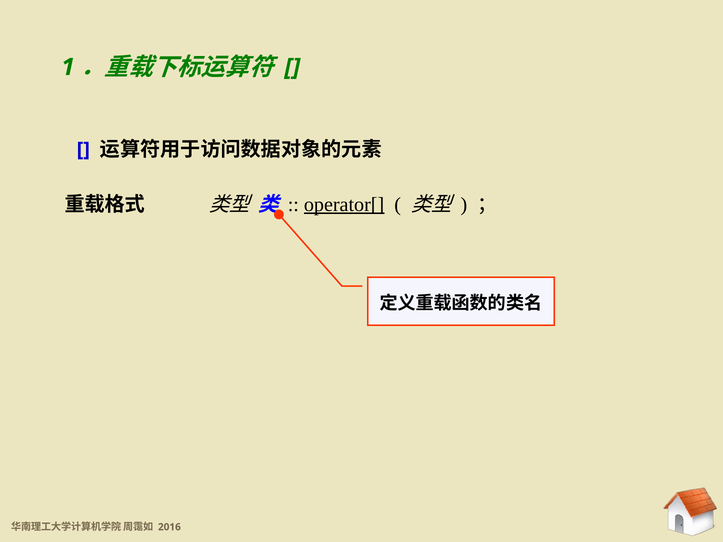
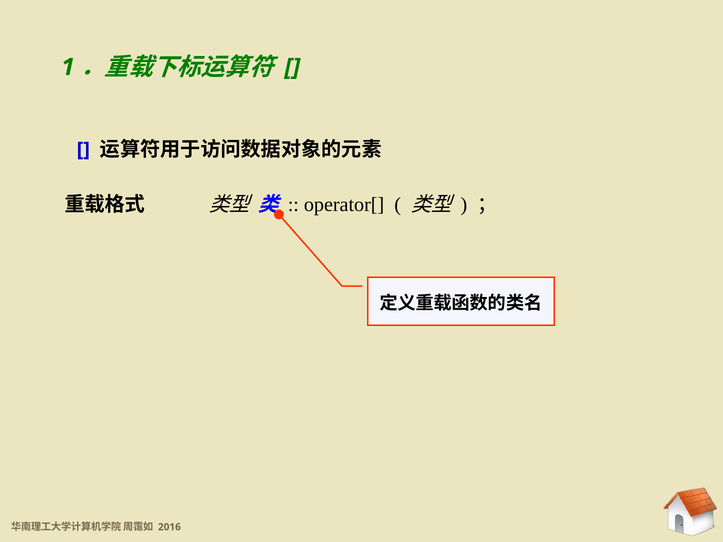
operator[ underline: present -> none (344, 205)
